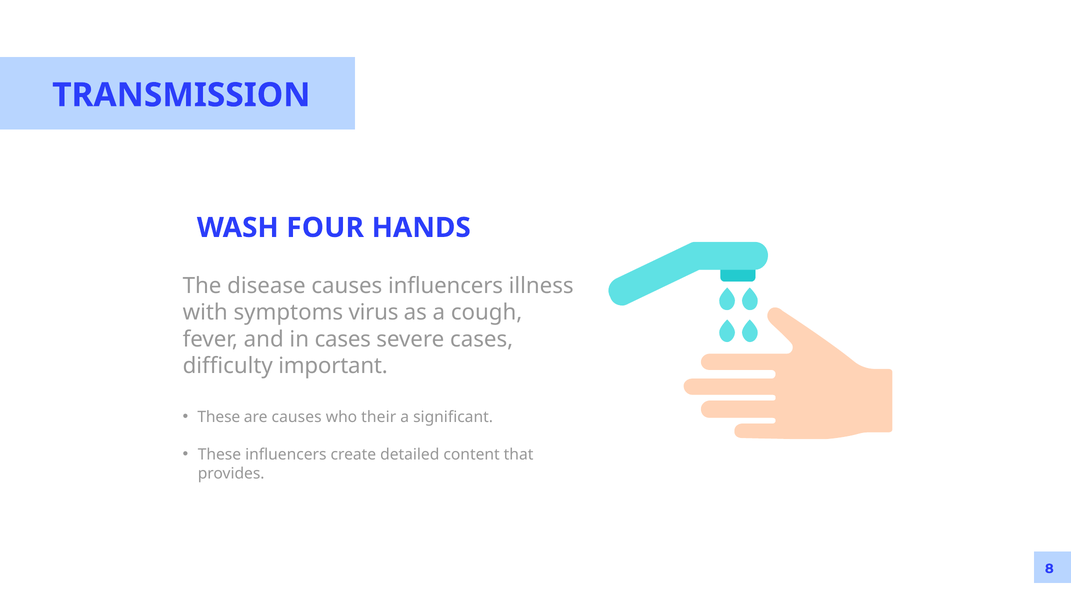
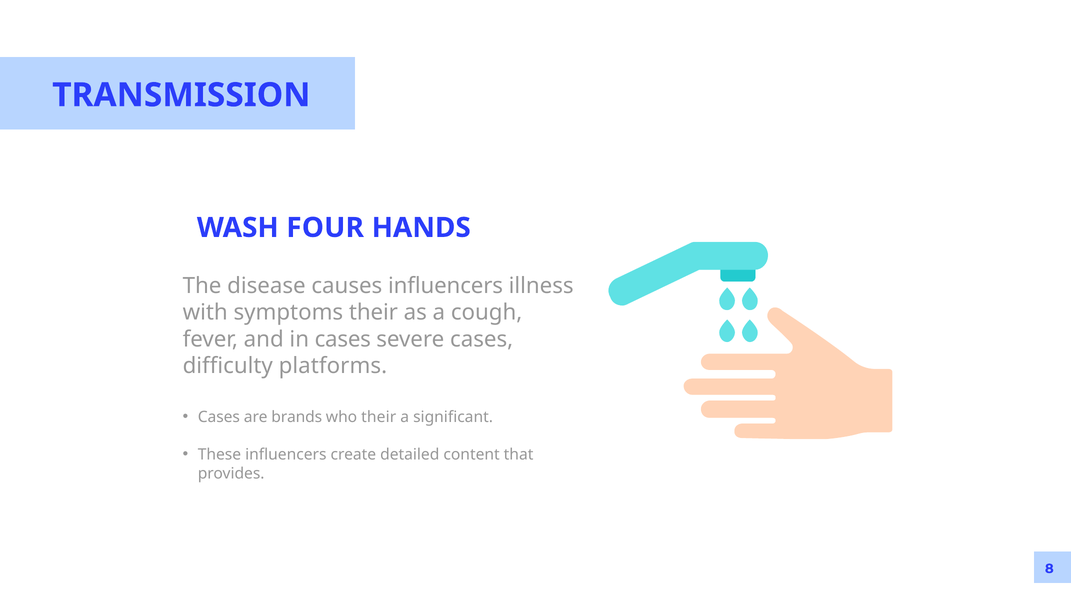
symptoms virus: virus -> their (373, 312)
important: important -> platforms (333, 366)
These: These -> Cases (219, 417)
are causes: causes -> brands (297, 417)
